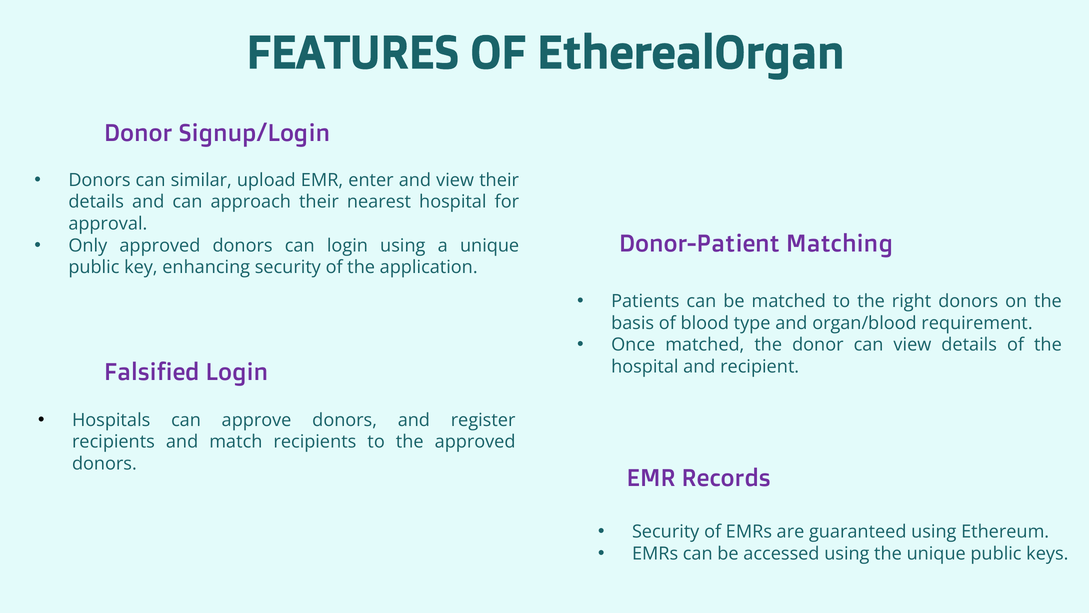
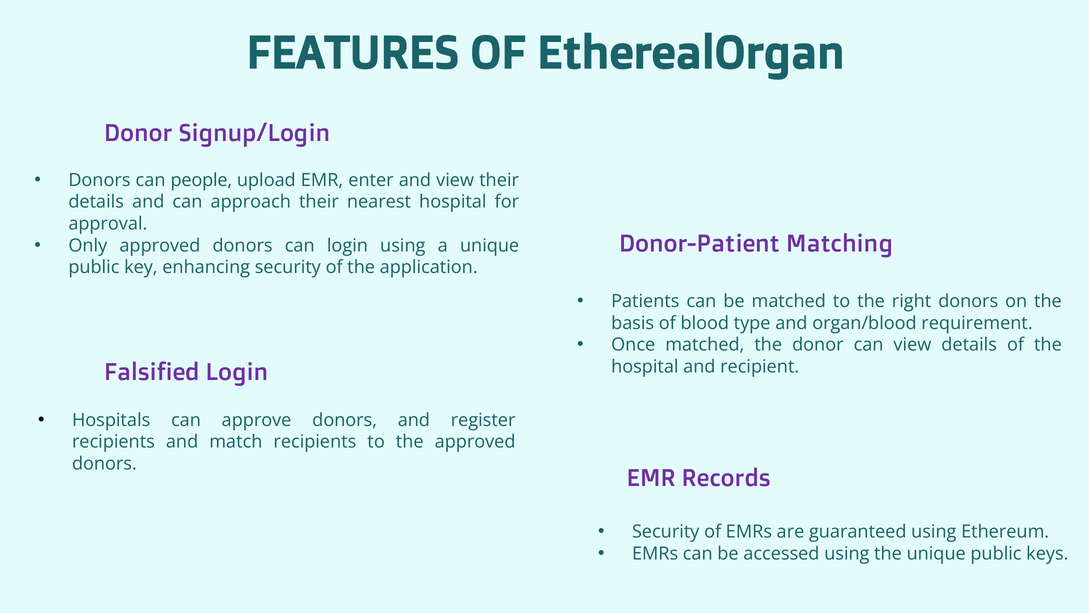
similar: similar -> people (201, 180)
